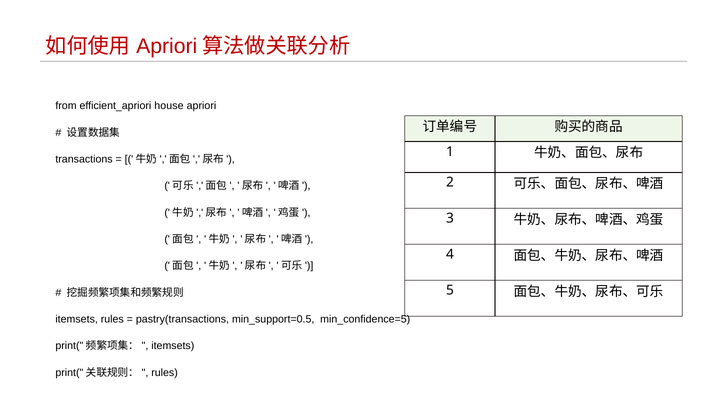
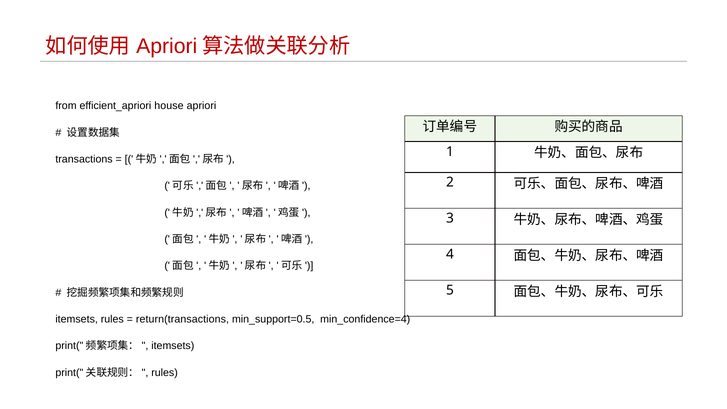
pastry(transactions: pastry(transactions -> return(transactions (182, 319)
min_confidence=5: min_confidence=5 -> min_confidence=4 (365, 319)
